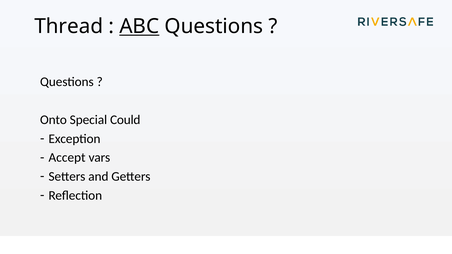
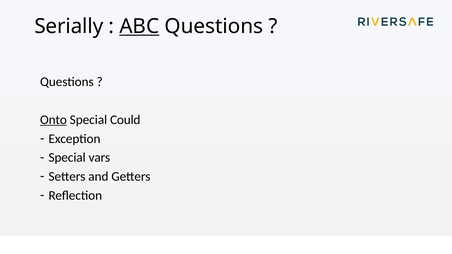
Thread: Thread -> Serially (69, 26)
Onto underline: none -> present (53, 120)
Accept: Accept -> Special (67, 158)
